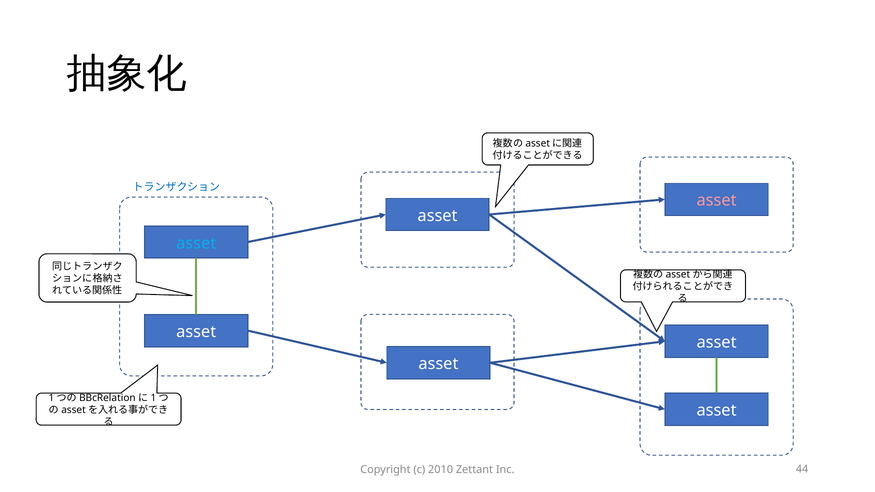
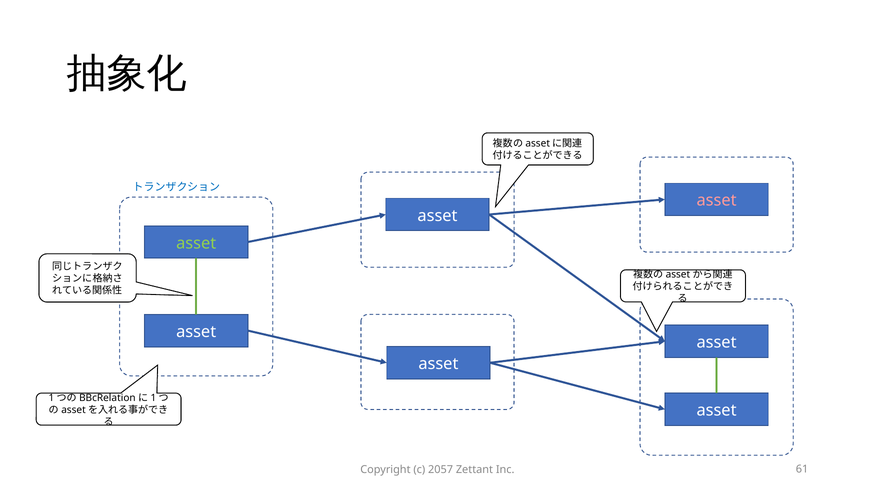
asset colour: light blue -> light green (196, 243)
2010: 2010 -> 2057 (441, 470)
44: 44 -> 61 (802, 469)
